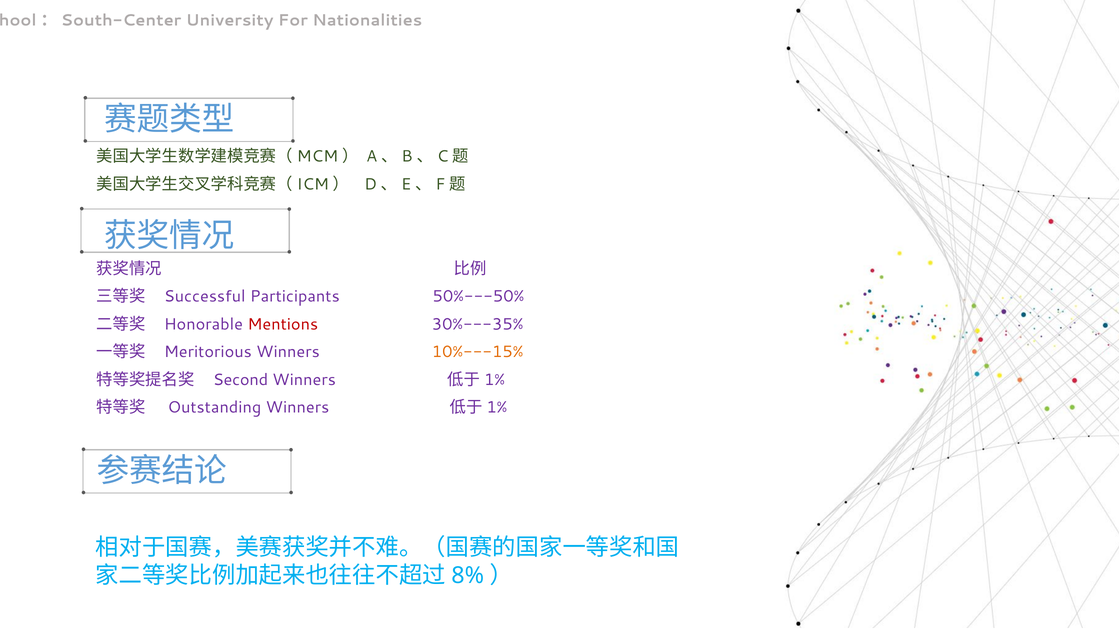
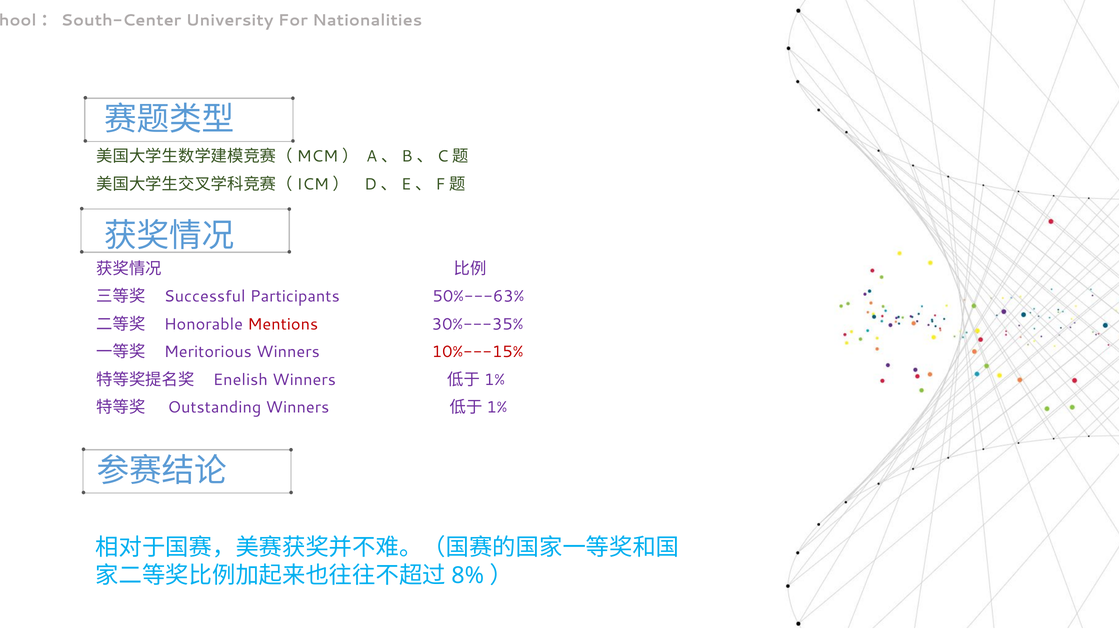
50%---50%: 50%---50% -> 50%---63% (478, 297)
10%---15% colour: orange -> red (478, 352)
Second: Second -> Enelish (240, 380)
